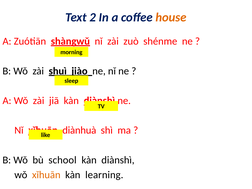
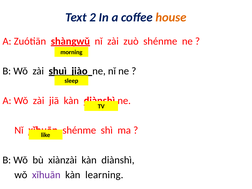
diànhuà: diànhuà -> shénme (79, 130)
school: school -> xiànzài (63, 160)
xǐhuān colour: orange -> purple (46, 175)
